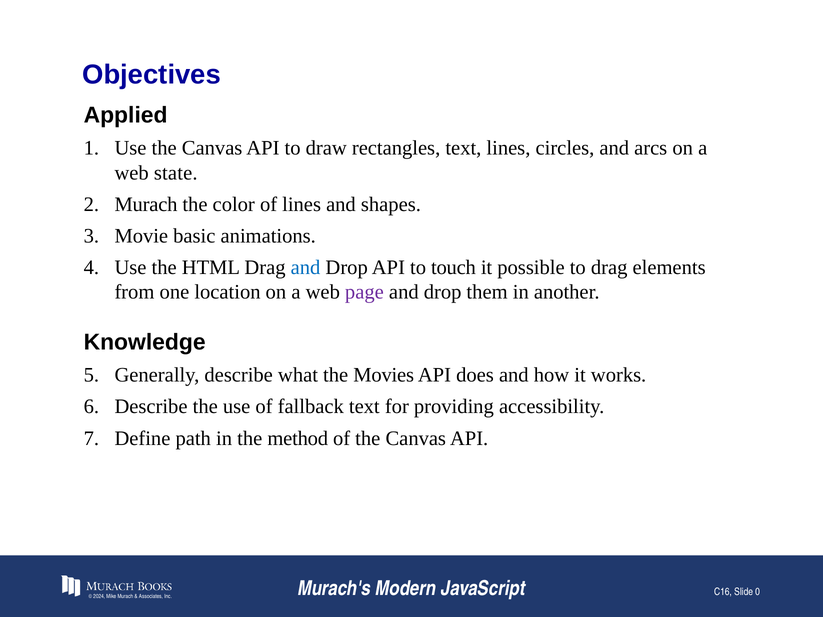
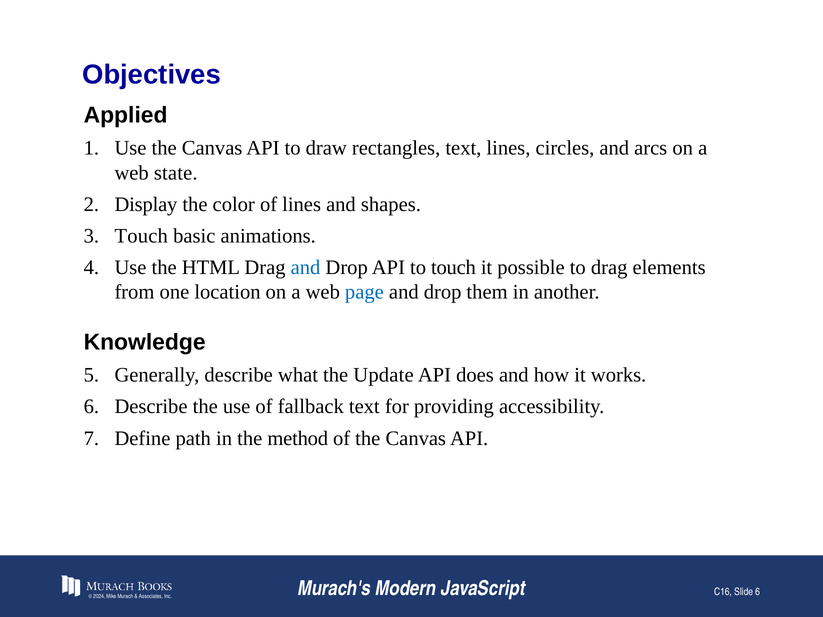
2 Murach: Murach -> Display (146, 204)
Movie: Movie -> Touch (141, 236)
page colour: purple -> blue (364, 292)
Movies: Movies -> Update (383, 375)
Slide 0: 0 -> 6 (758, 592)
